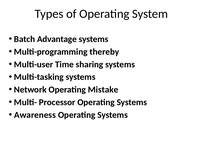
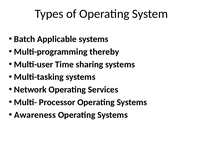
Advantage: Advantage -> Applicable (57, 39)
Mistake: Mistake -> Services (103, 90)
